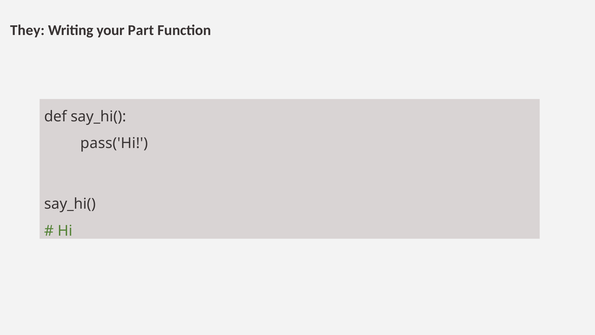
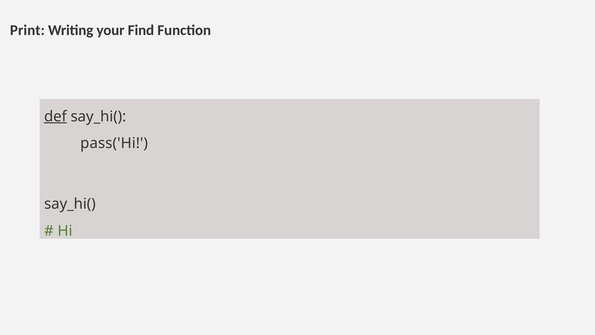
They: They -> Print (27, 30)
Part: Part -> Find (141, 30)
def underline: none -> present (55, 116)
